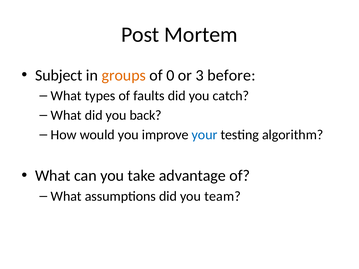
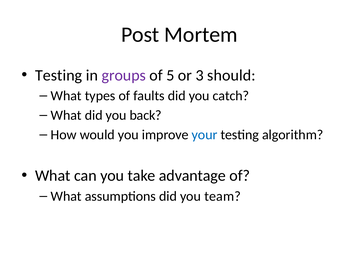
Subject: Subject -> Testing (59, 75)
groups colour: orange -> purple (124, 75)
0: 0 -> 5 (170, 75)
before: before -> should (231, 75)
